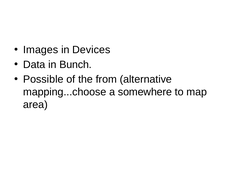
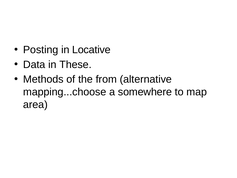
Images: Images -> Posting (41, 50)
Devices: Devices -> Locative (91, 50)
Bunch: Bunch -> These (76, 64)
Possible: Possible -> Methods (43, 79)
